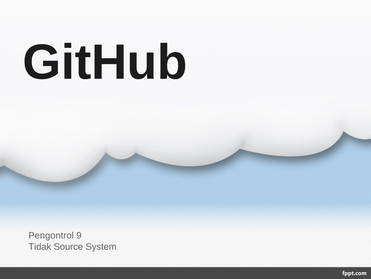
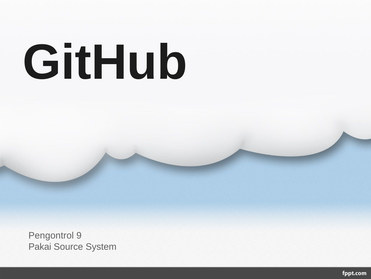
Tidak: Tidak -> Pakai (40, 246)
